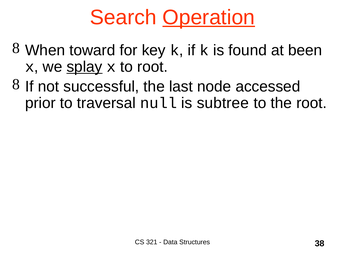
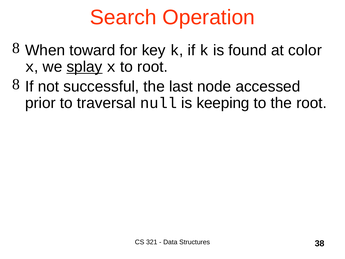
Operation underline: present -> none (209, 17)
been: been -> color (305, 50)
subtree: subtree -> keeping (223, 103)
